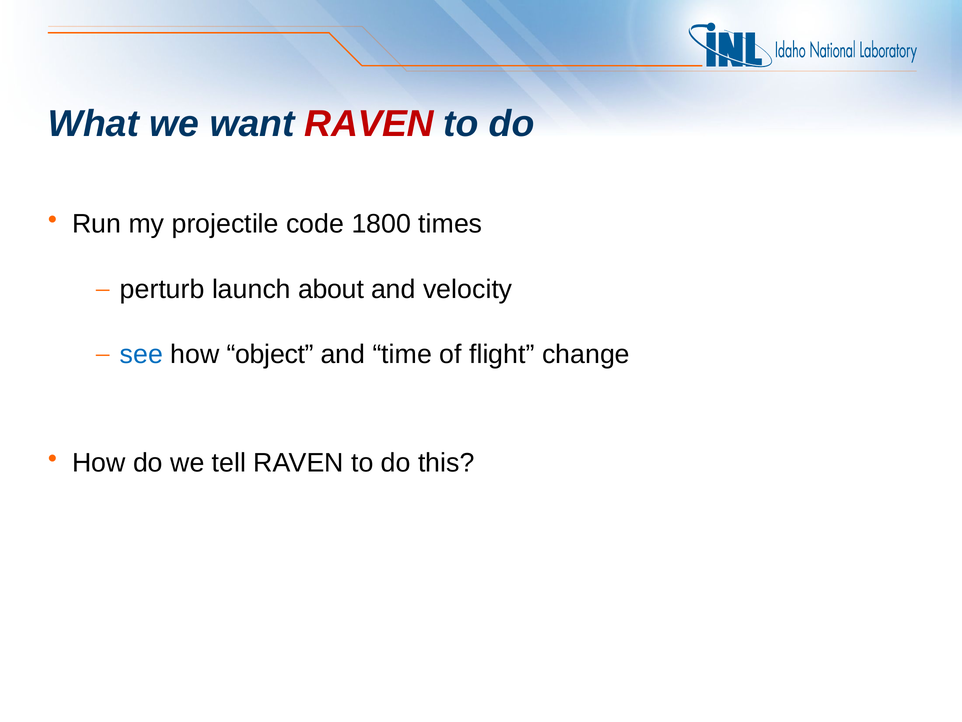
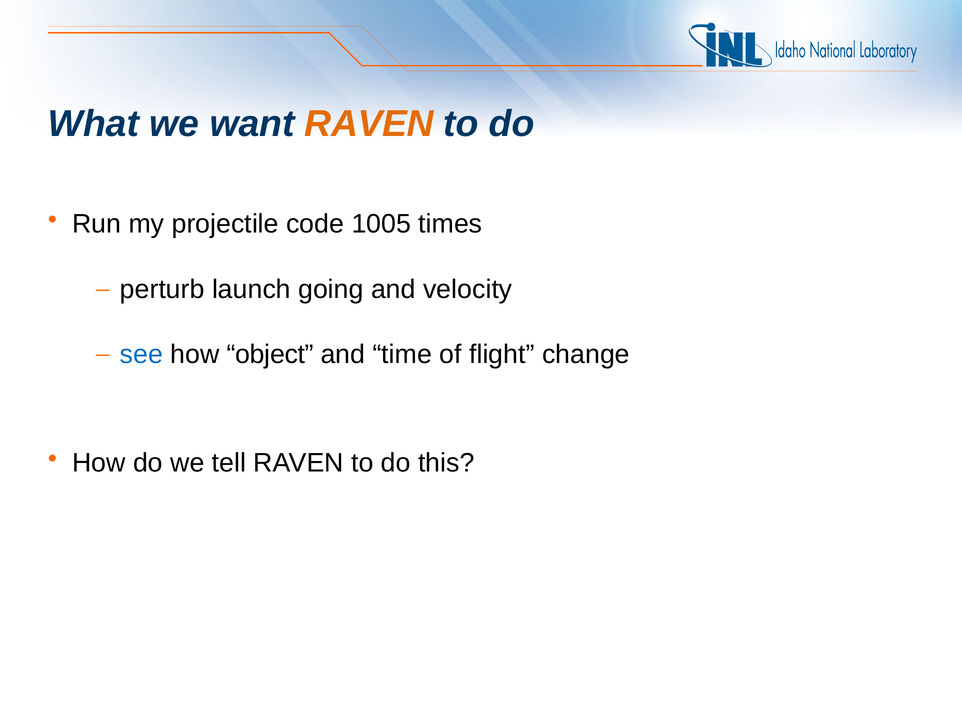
RAVEN colour: red -> orange (369, 124)
1800: 1800 -> 1005 (381, 224)
about: about -> going (331, 289)
